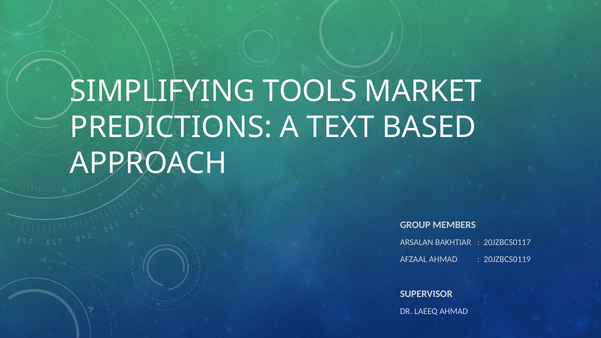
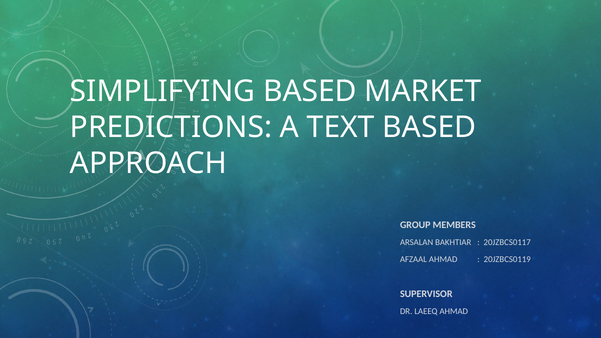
SIMPLIFYING TOOLS: TOOLS -> BASED (310, 91)
